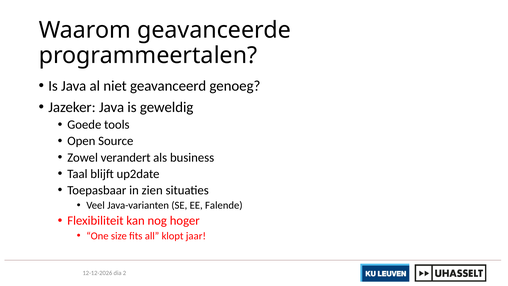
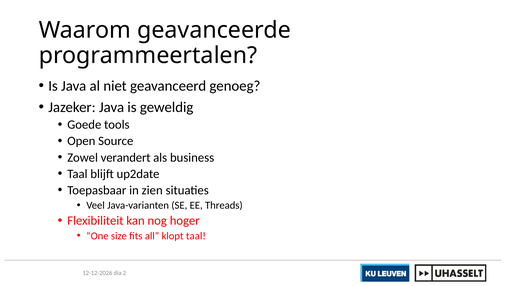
Falende: Falende -> Threads (224, 205)
klopt jaar: jaar -> taal (196, 236)
